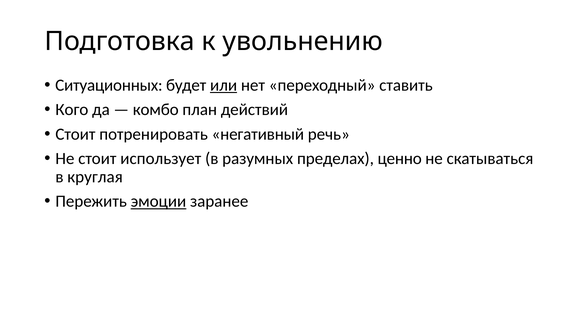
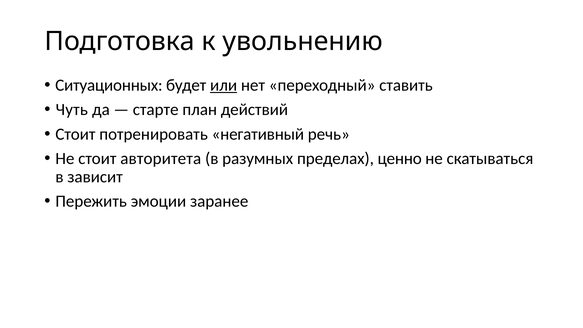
Кого: Кого -> Чуть (72, 110)
комбо: комбо -> старте (156, 110)
использует: использует -> авторитета (161, 159)
круглая: круглая -> зависит (95, 177)
эмоции underline: present -> none (158, 201)
